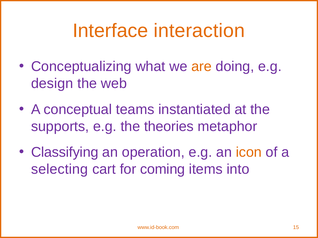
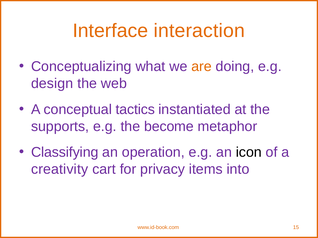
teams: teams -> tactics (135, 110)
theories: theories -> become (169, 127)
icon colour: orange -> black (249, 153)
selecting: selecting -> creativity (60, 170)
coming: coming -> privacy (163, 170)
